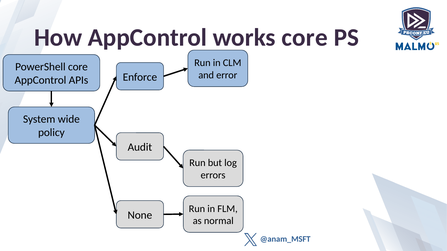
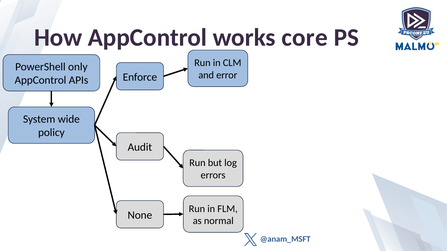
PowerShell core: core -> only (78, 67)
